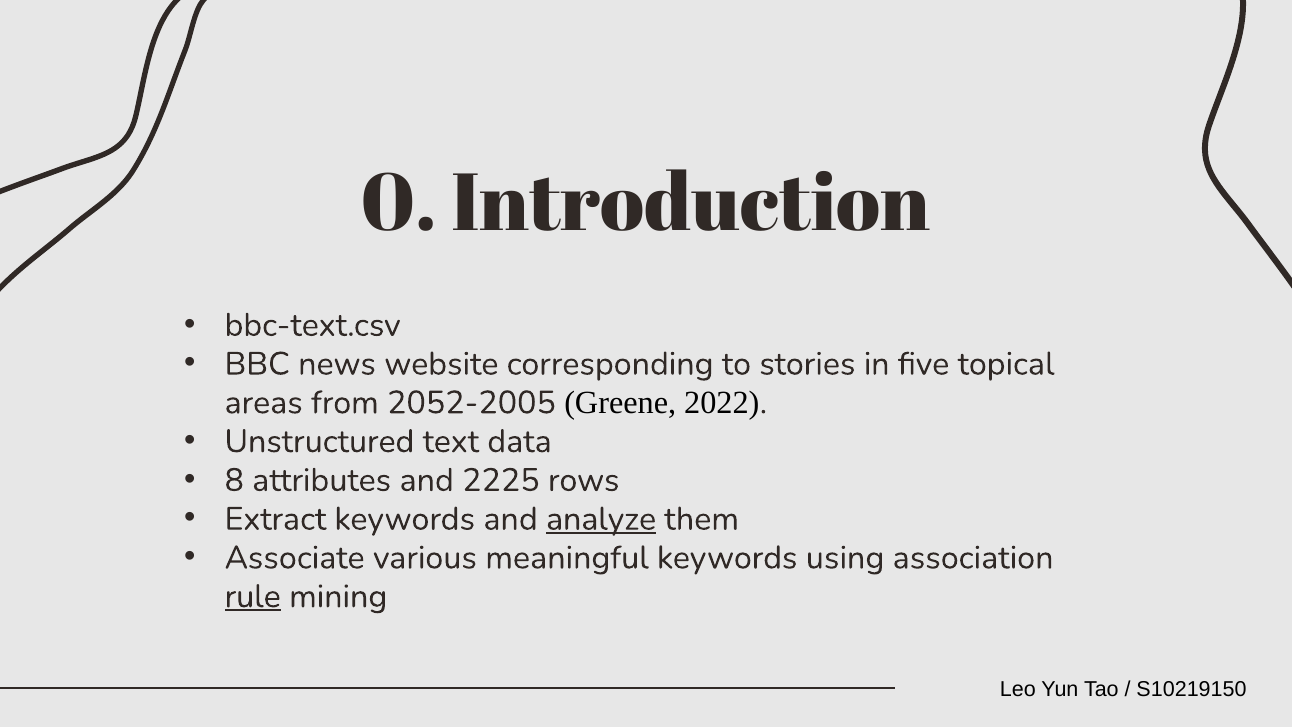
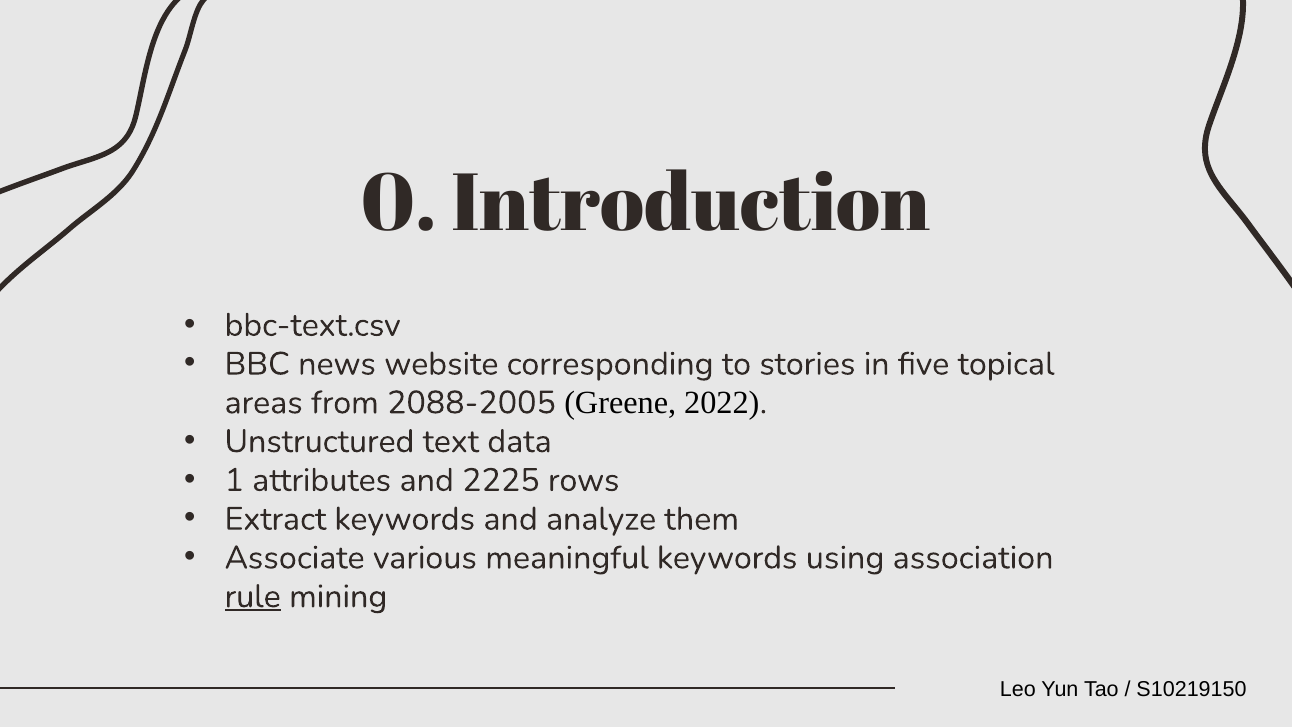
2052-2005: 2052-2005 -> 2088-2005 (471, 403)
8: 8 -> 1 (234, 480)
analyze underline: present -> none (601, 519)
